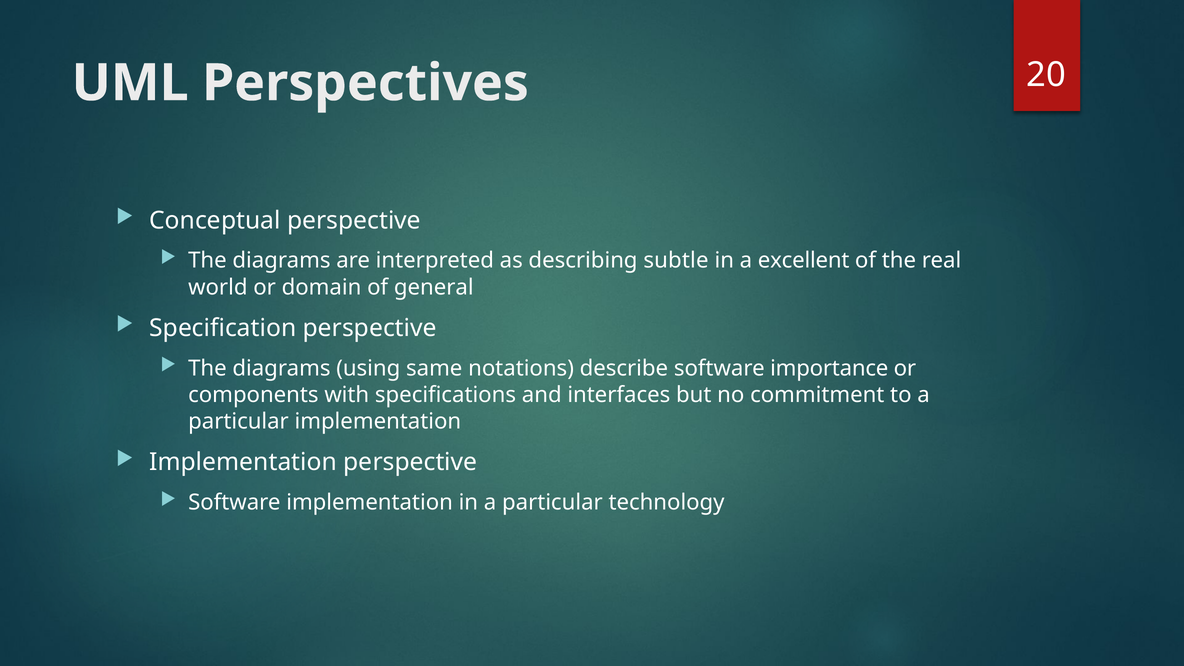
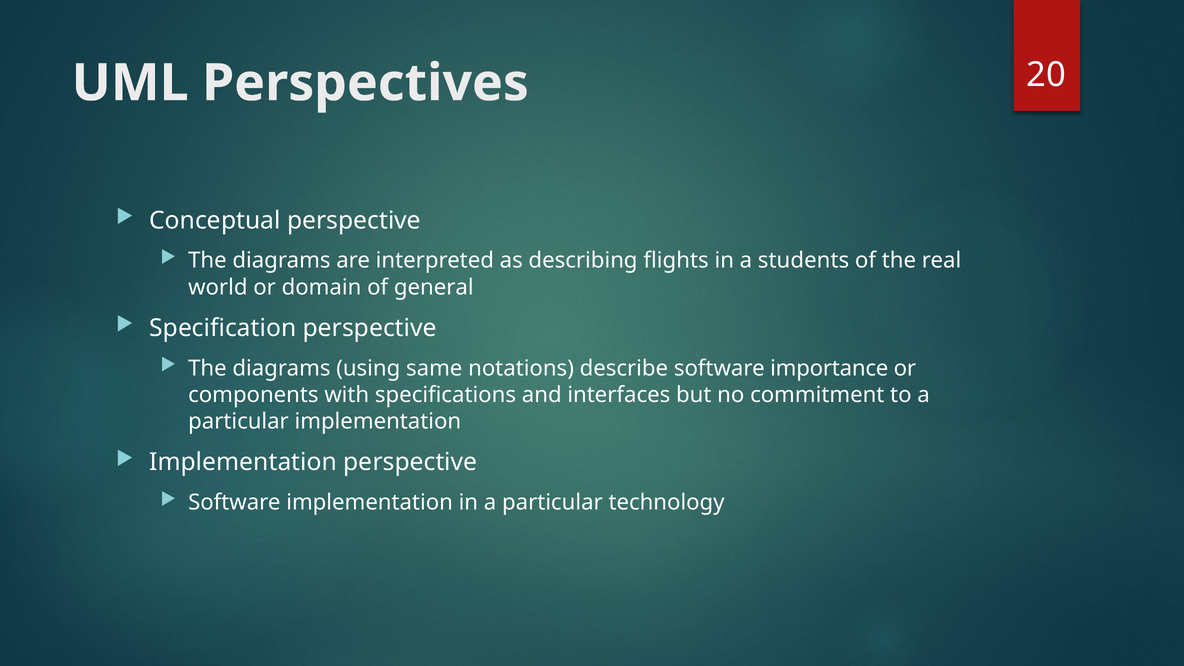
subtle: subtle -> flights (676, 261)
excellent: excellent -> students (804, 261)
